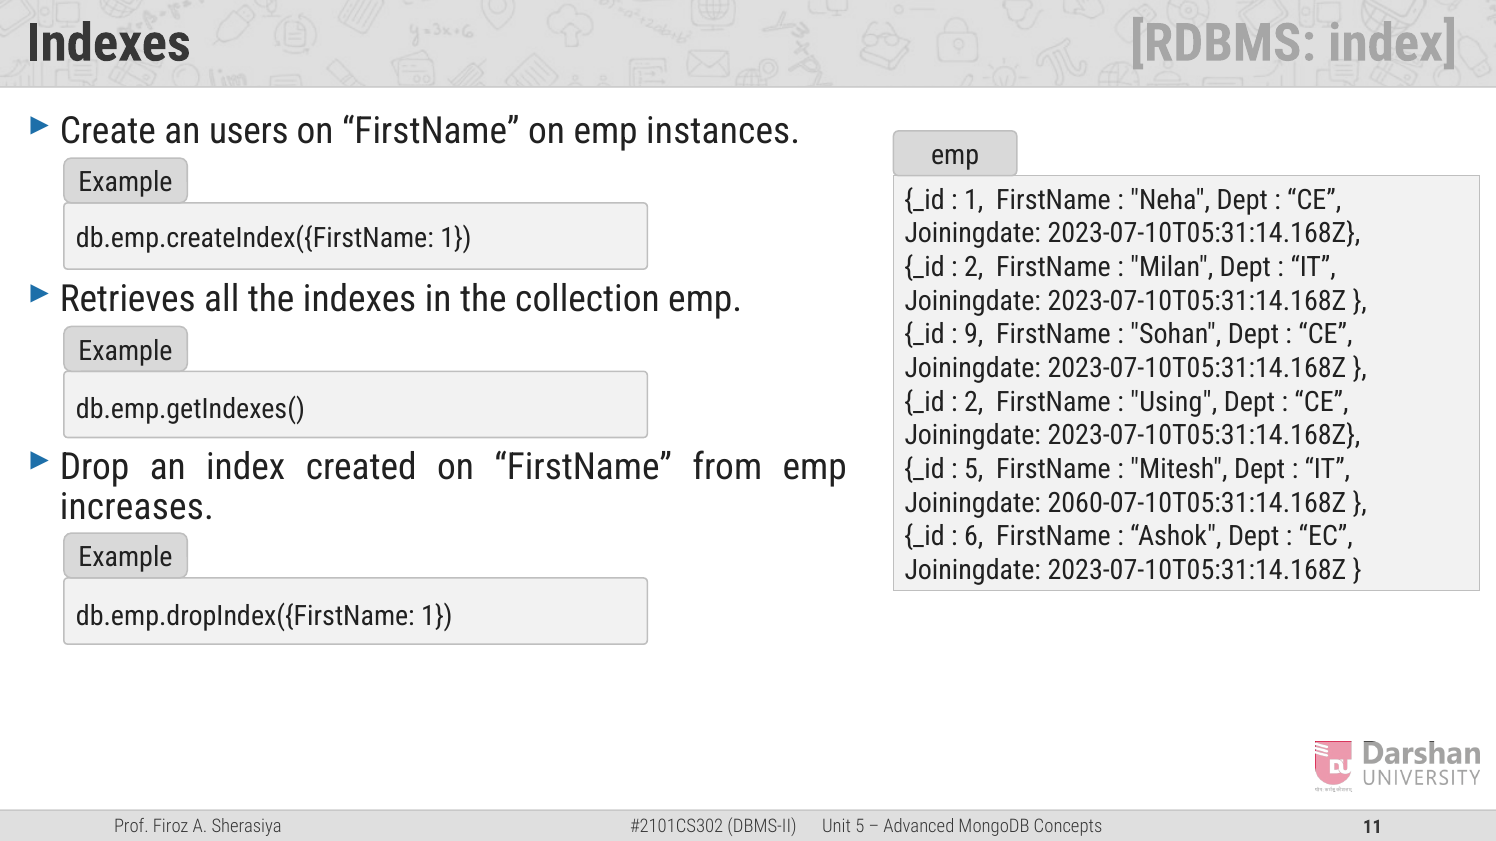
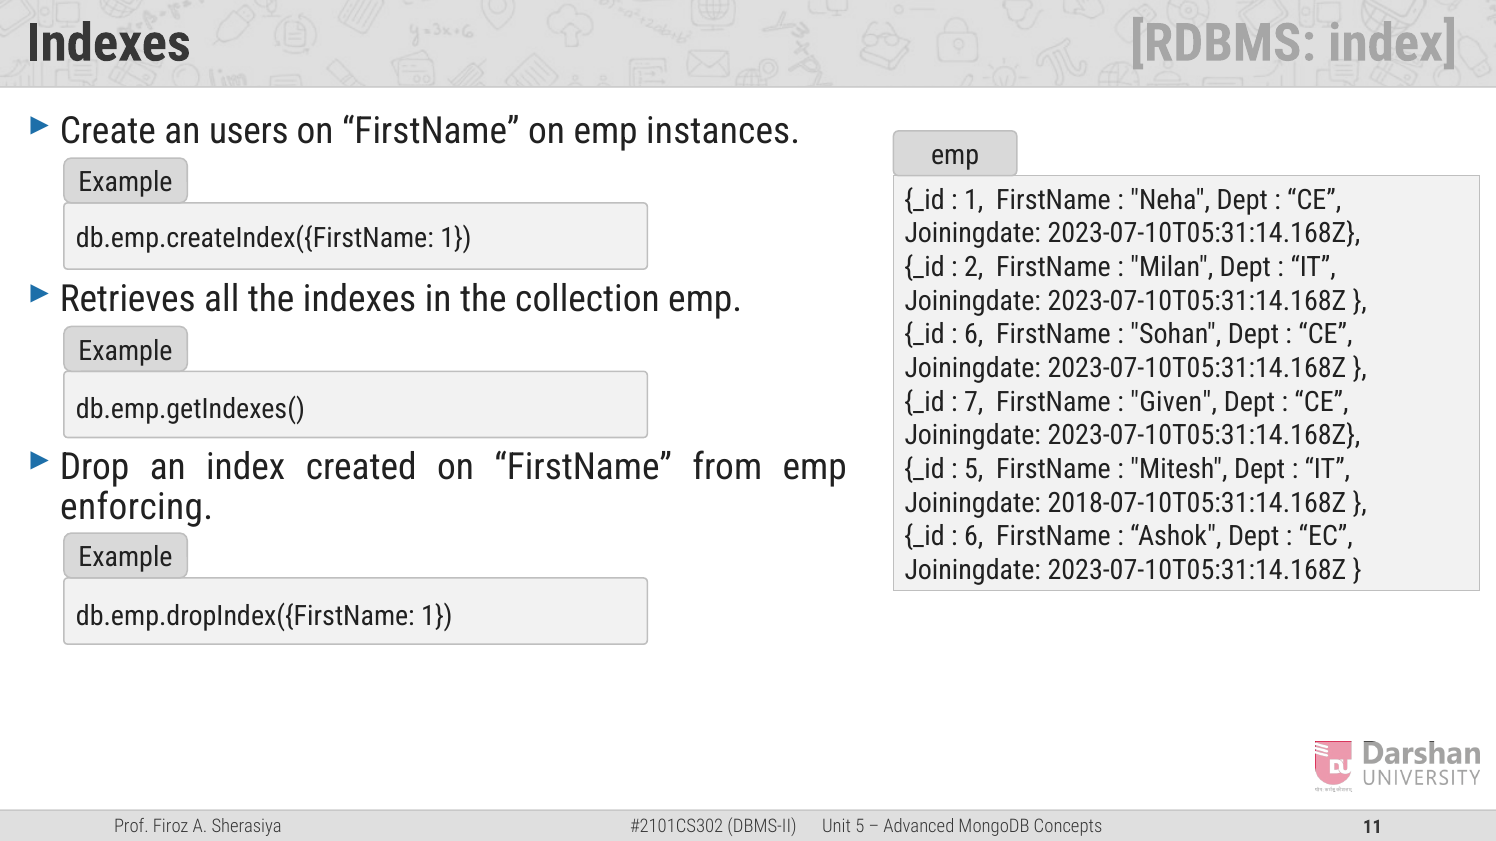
9: 9 -> 6 (974, 335)
2: 2 -> 7 (974, 402)
Using: Using -> Given (1174, 402)
2060-07-10T05:31:14.168Z: 2060-07-10T05:31:14.168Z -> 2018-07-10T05:31:14.168Z (1197, 503)
increases: increases -> enforcing (137, 508)
